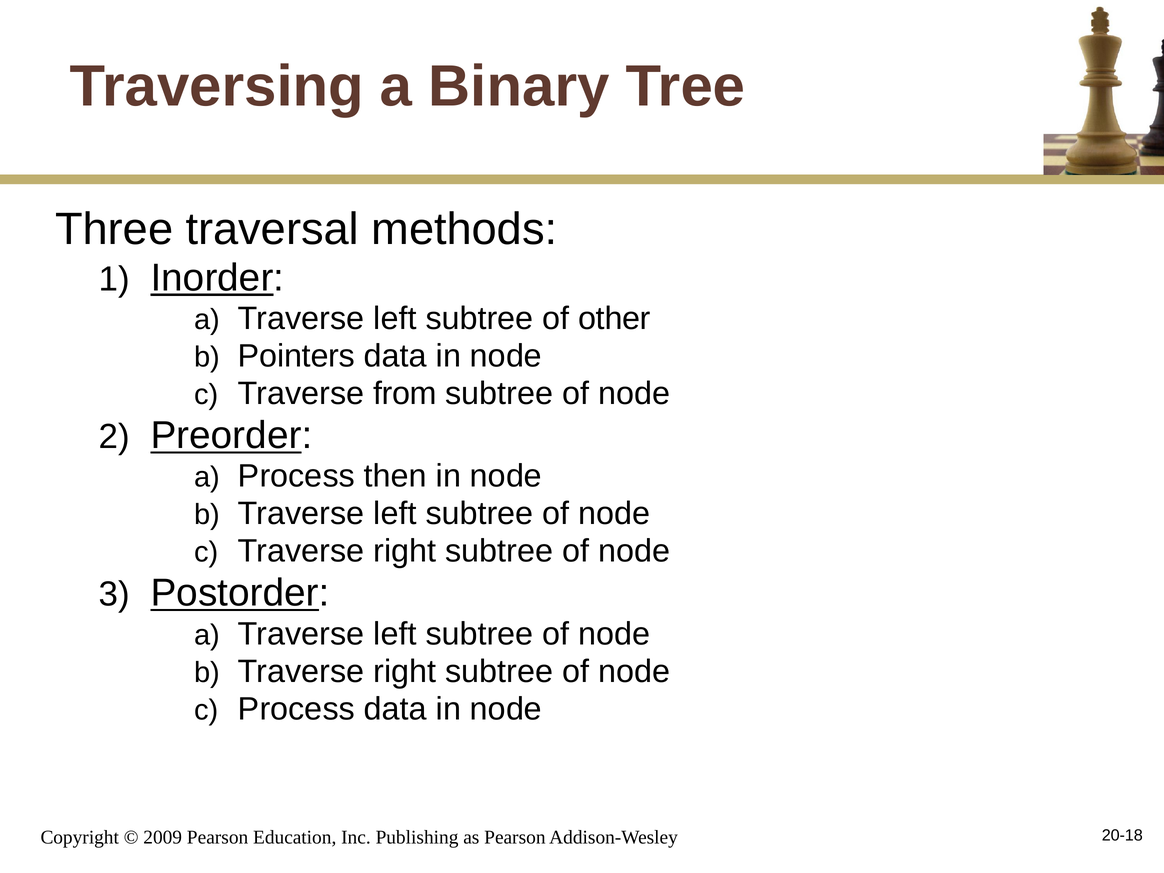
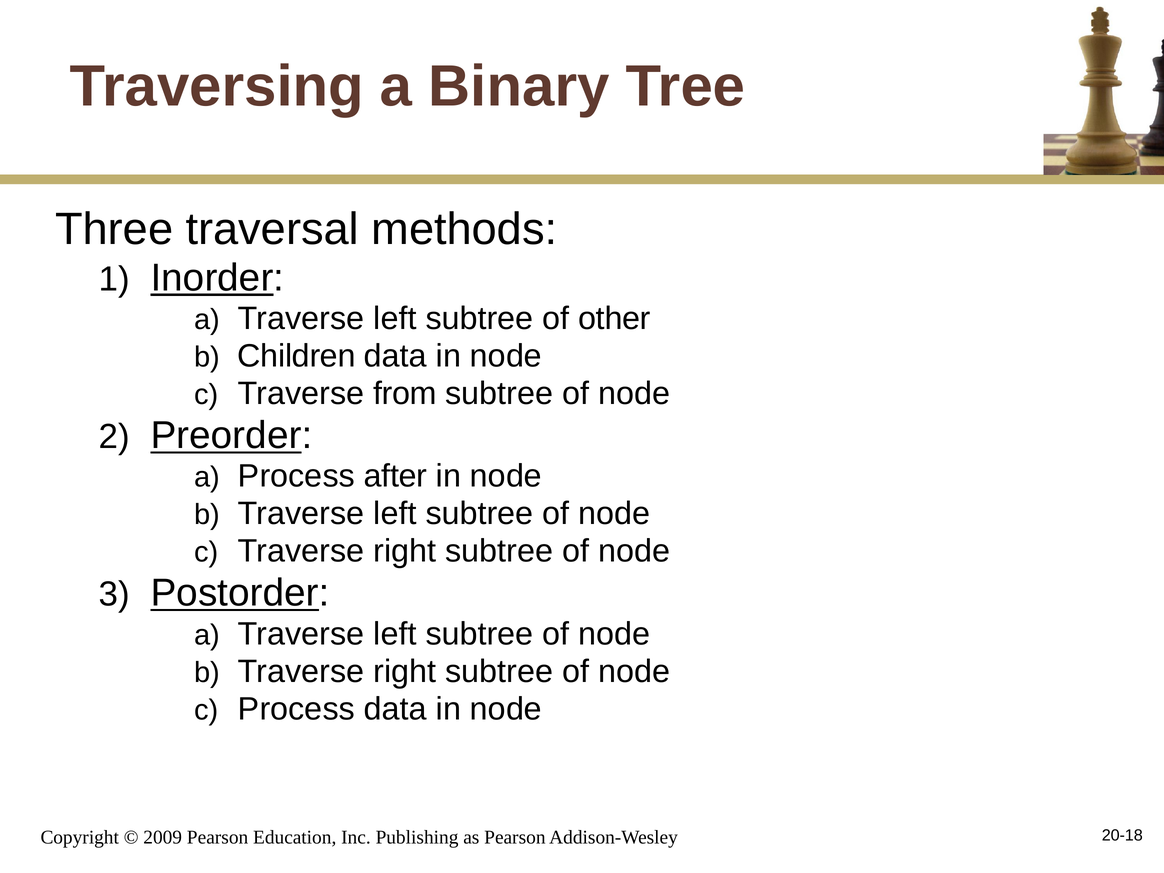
Pointers: Pointers -> Children (297, 356)
then: then -> after (395, 476)
